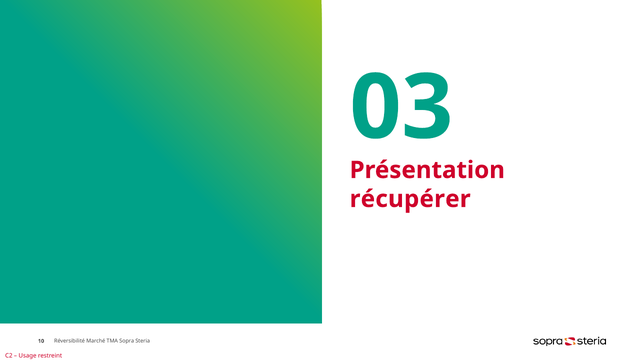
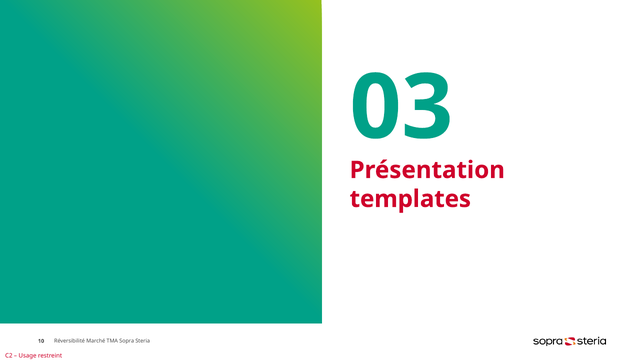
récupérer: récupérer -> templates (410, 199)
